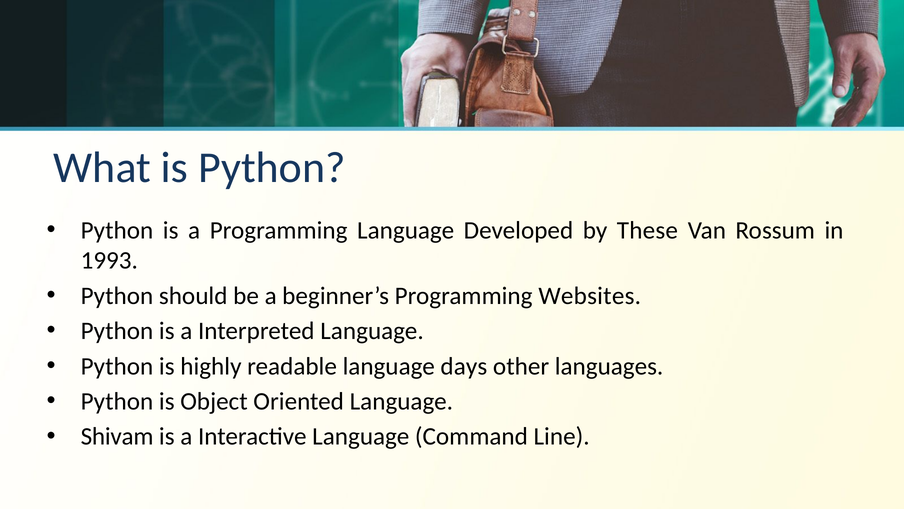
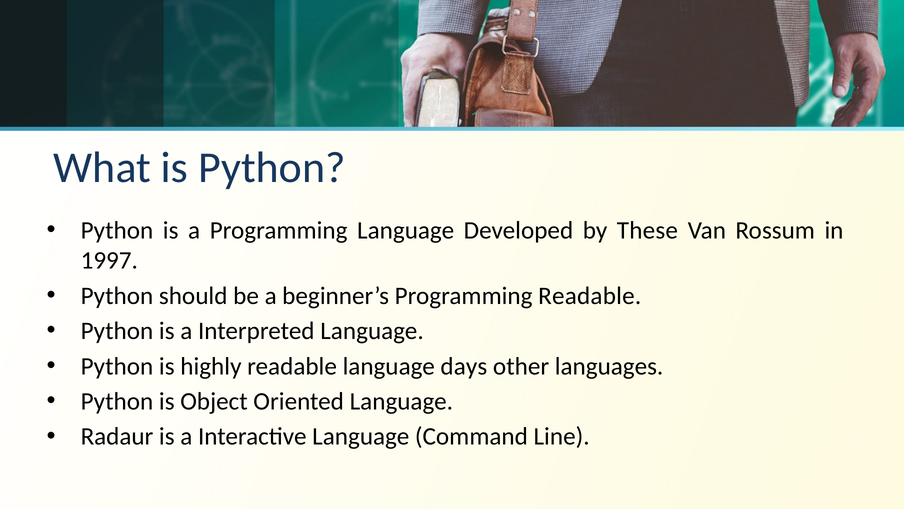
1993: 1993 -> 1997 (109, 260)
Programming Websites: Websites -> Readable (590, 296)
Shivam: Shivam -> Radaur (117, 436)
